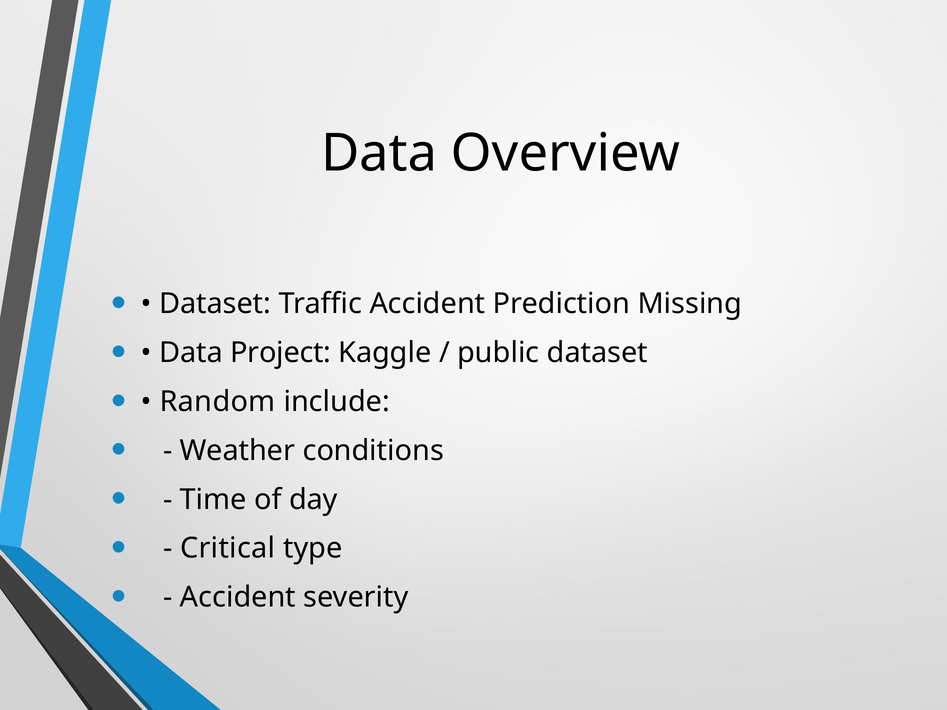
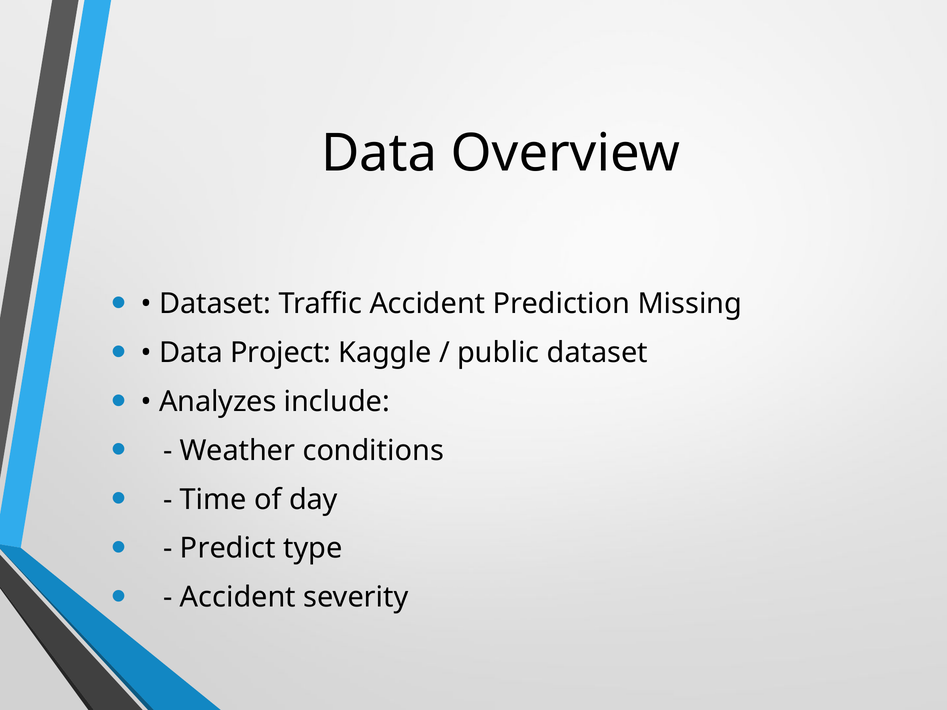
Random: Random -> Analyzes (218, 402)
Critical: Critical -> Predict (228, 549)
